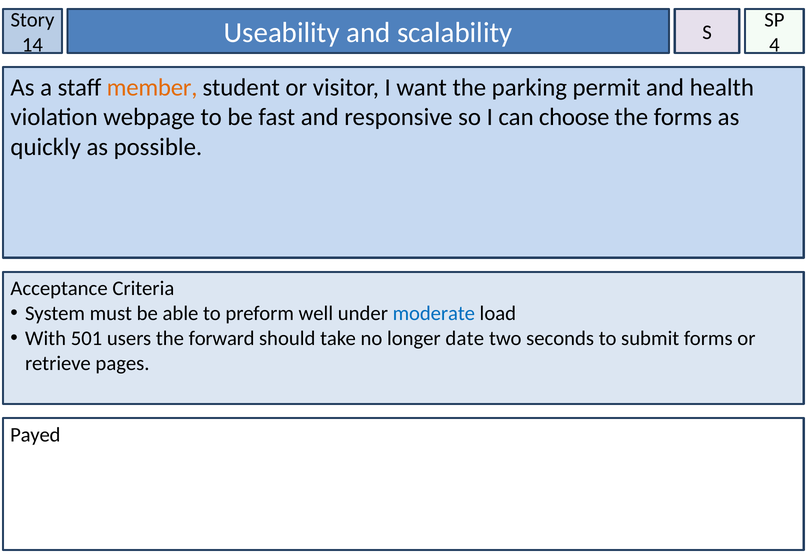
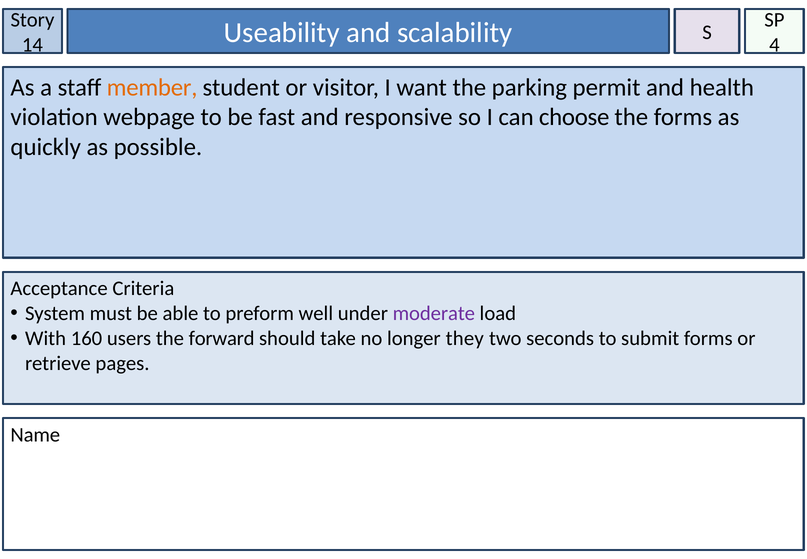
moderate colour: blue -> purple (434, 313)
501: 501 -> 160 (86, 338)
date: date -> they (465, 338)
Payed: Payed -> Name (35, 435)
